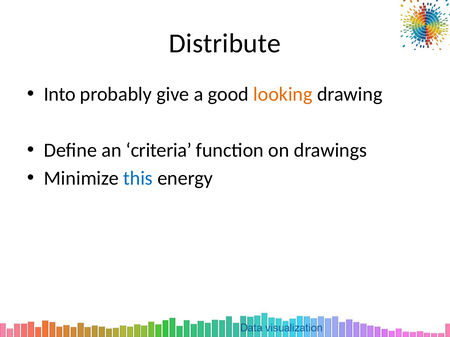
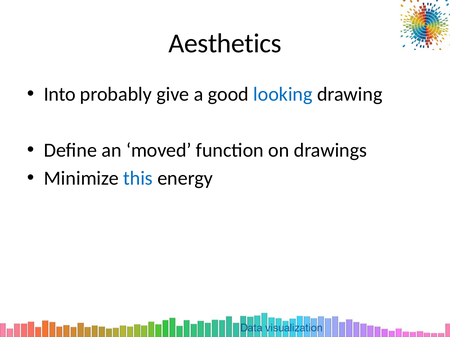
Distribute: Distribute -> Aesthetics (225, 44)
looking colour: orange -> blue (283, 94)
criteria: criteria -> moved (159, 150)
